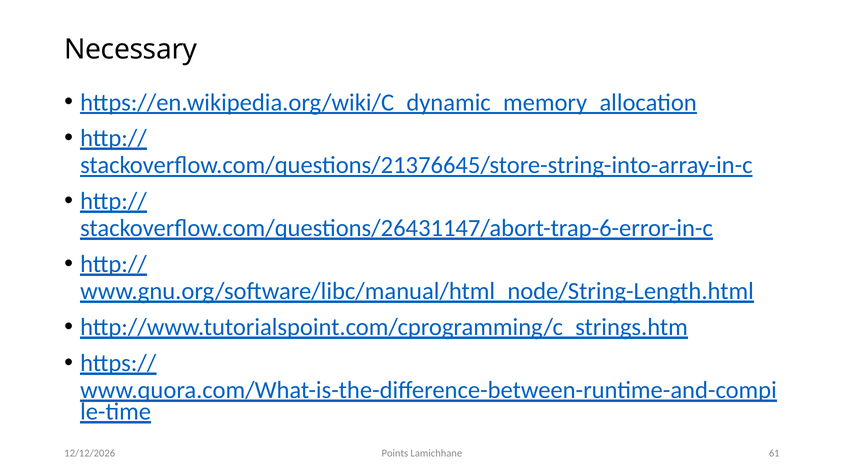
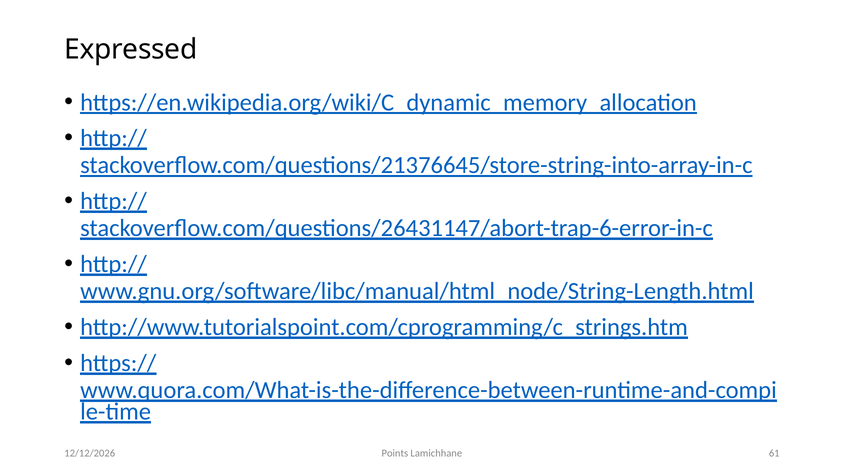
Necessary: Necessary -> Expressed (131, 50)
